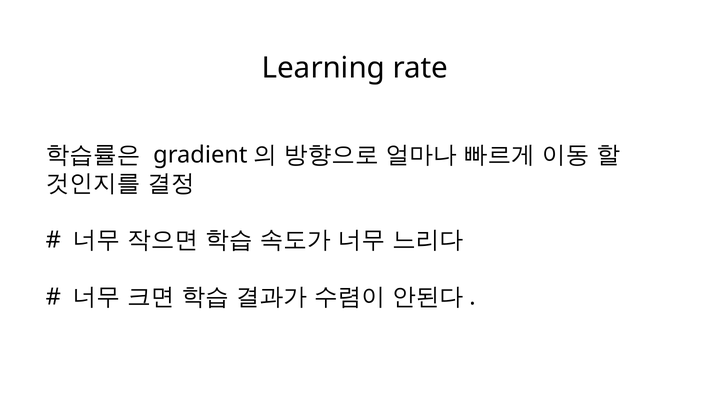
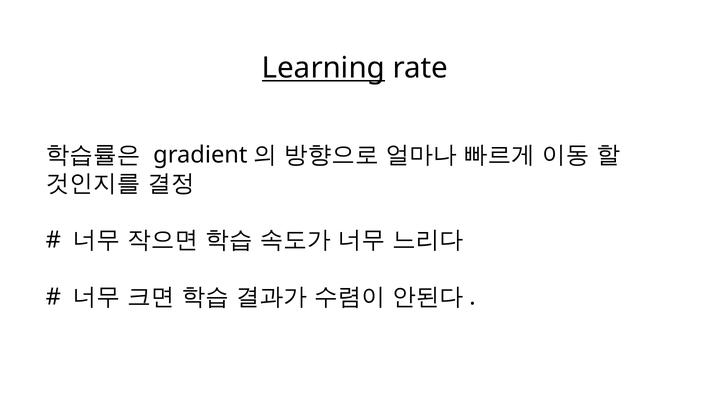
Learning underline: none -> present (323, 68)
